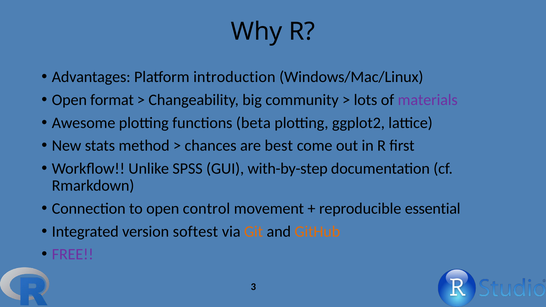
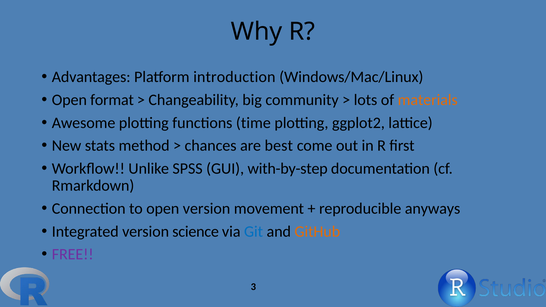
materials colour: purple -> orange (428, 100)
beta: beta -> time (253, 123)
open control: control -> version (207, 209)
essential: essential -> anyways (433, 209)
softest: softest -> science (196, 232)
Git colour: orange -> blue (254, 232)
